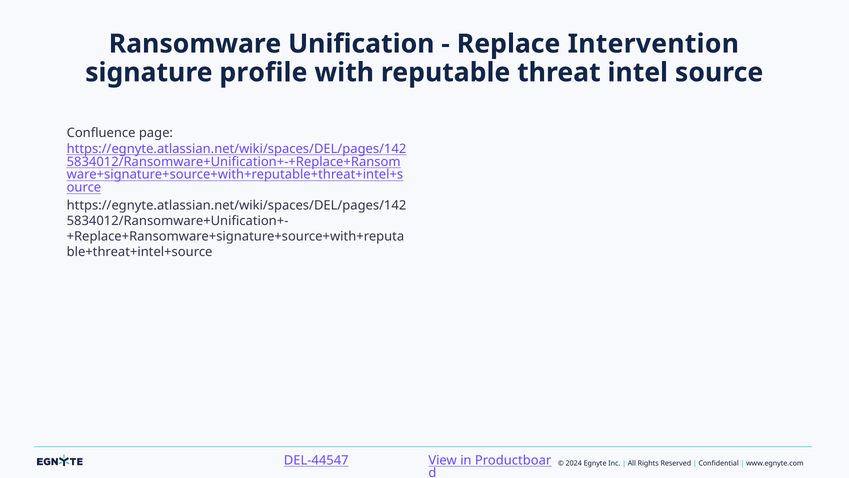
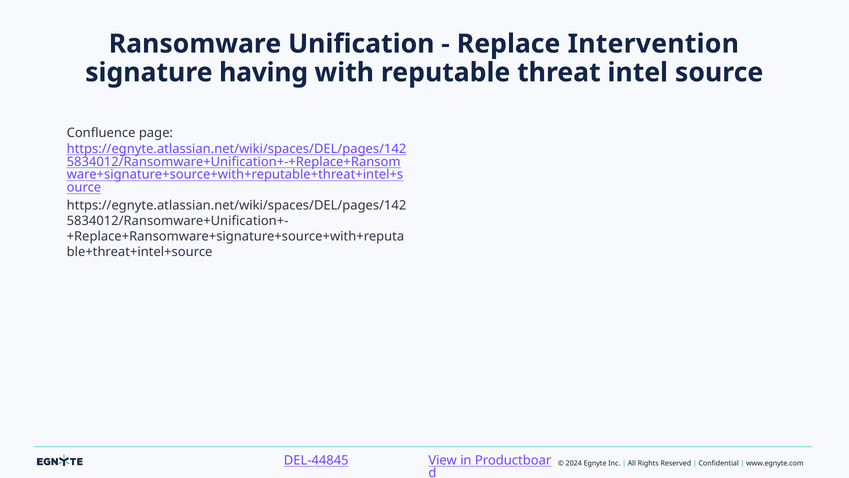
profile: profile -> having (264, 72)
DEL-44547: DEL-44547 -> DEL-44845 (316, 460)
